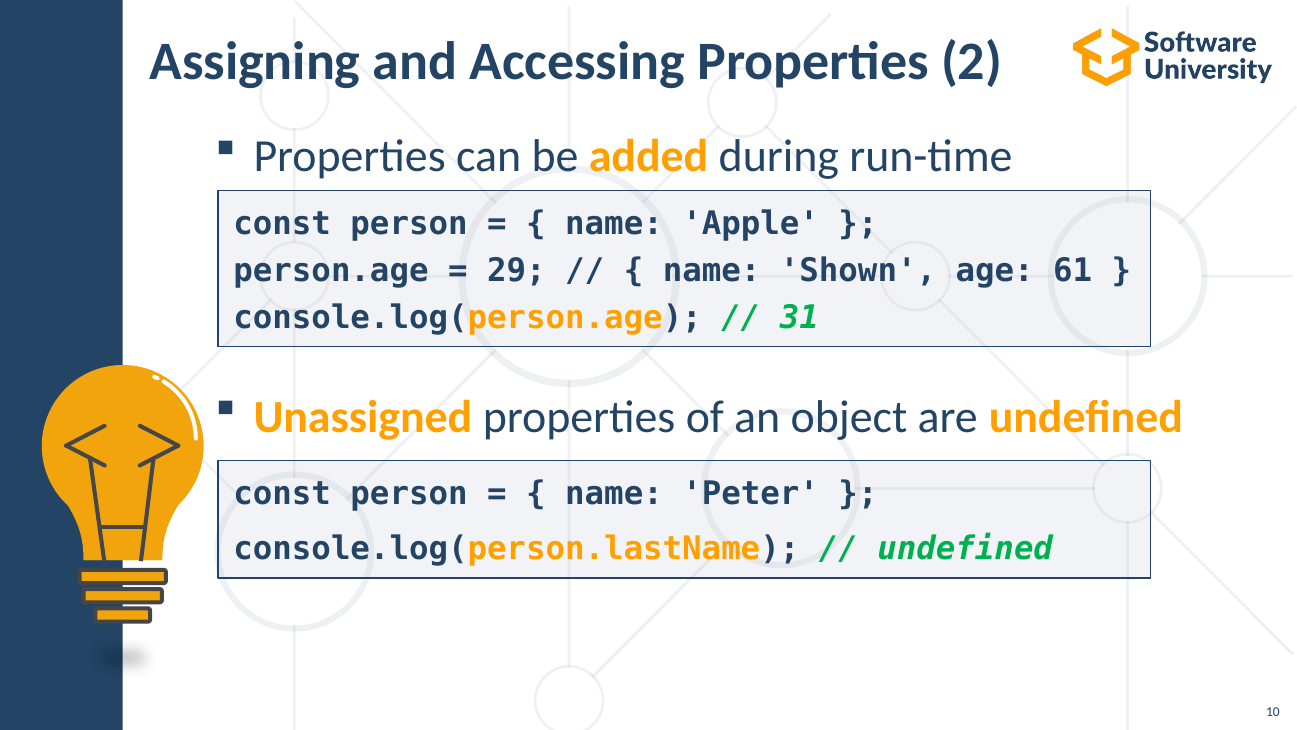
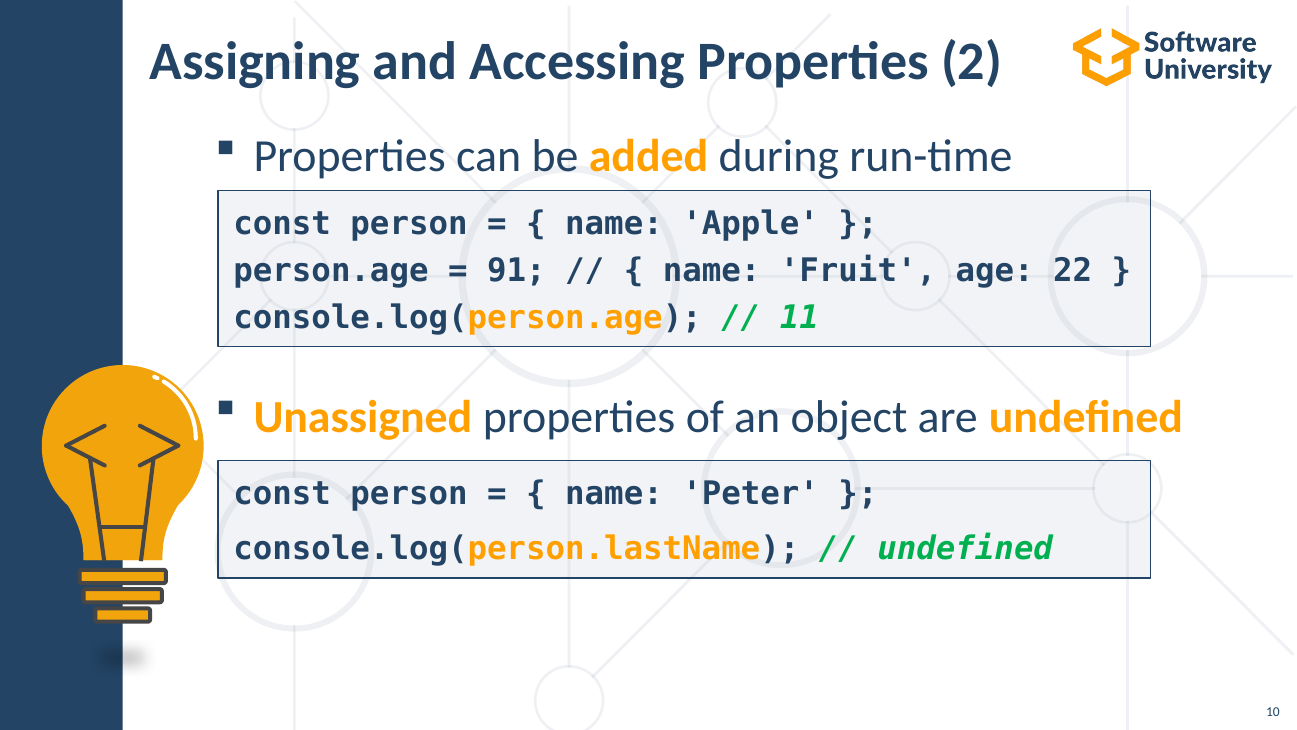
29: 29 -> 91 (516, 270)
Shown: Shown -> Fruit (858, 270)
61: 61 -> 22 (1073, 270)
31: 31 -> 11 (799, 317)
